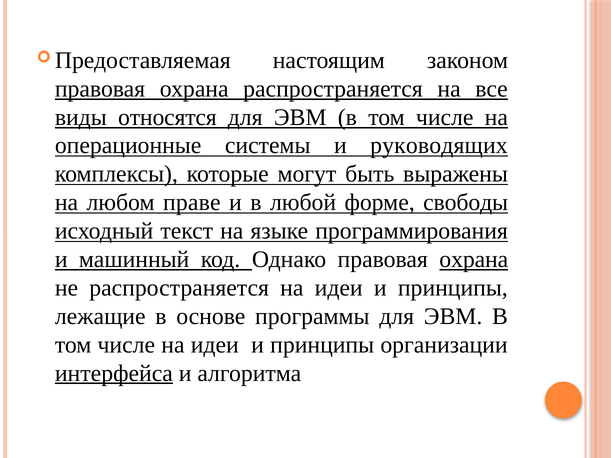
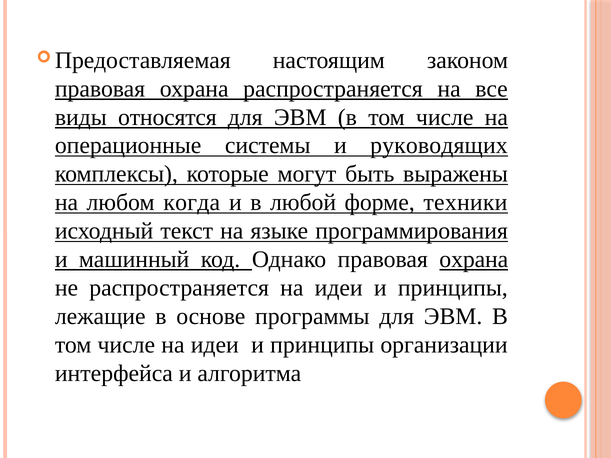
праве: праве -> когда (192, 203)
свободы: свободы -> техники (465, 203)
интерфейса underline: present -> none (114, 373)
